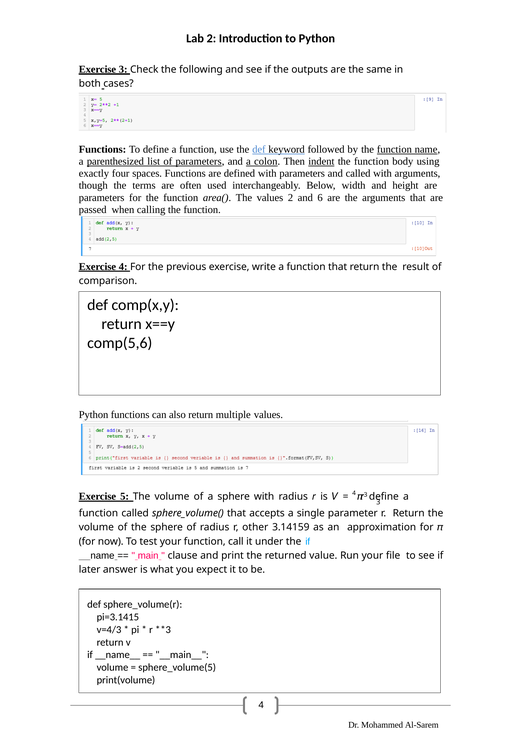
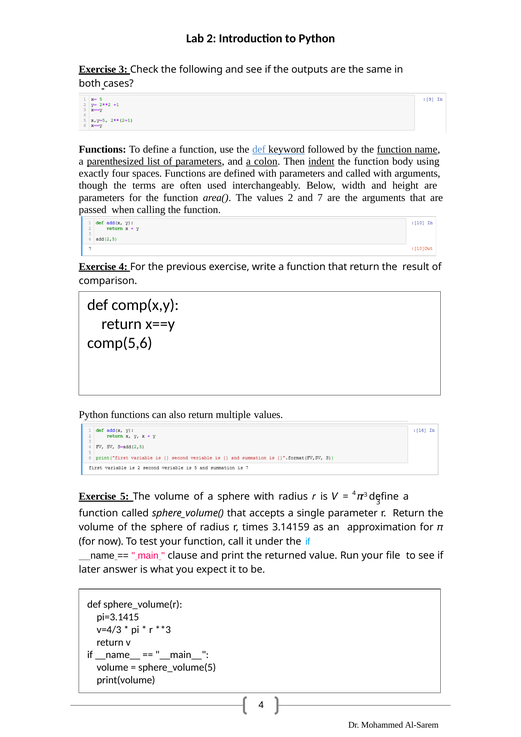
6: 6 -> 7 (320, 198)
other: other -> times (255, 528)
